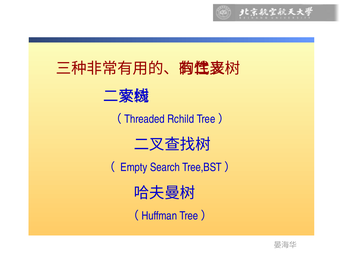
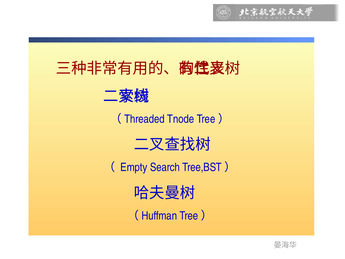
Rchild: Rchild -> Tnode (181, 119)
